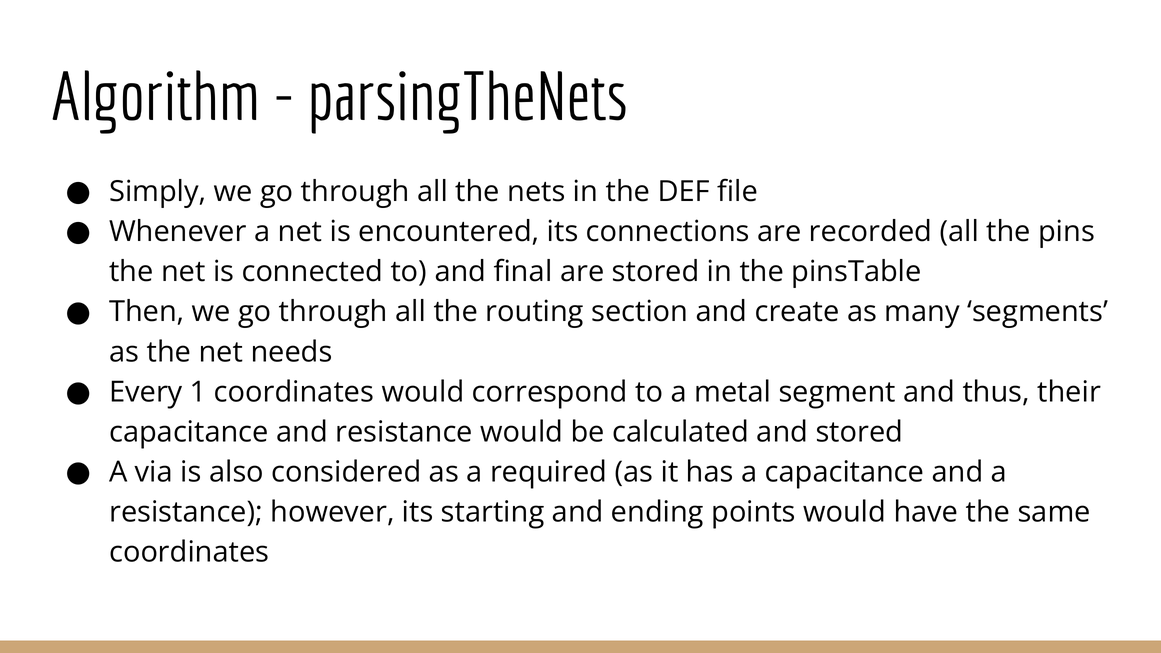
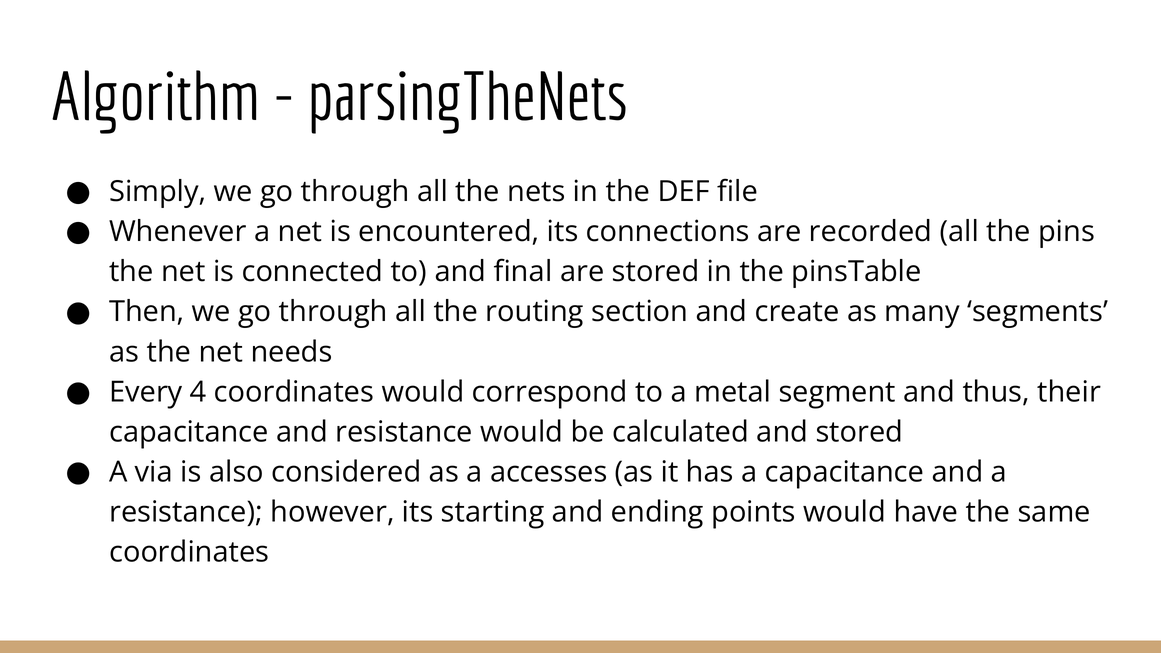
1: 1 -> 4 (198, 392)
required: required -> accesses (549, 472)
